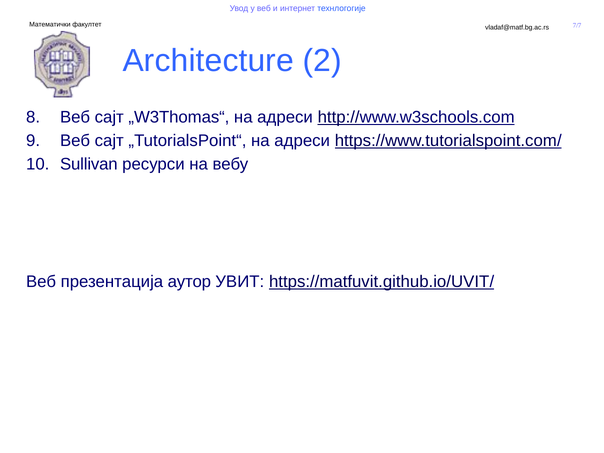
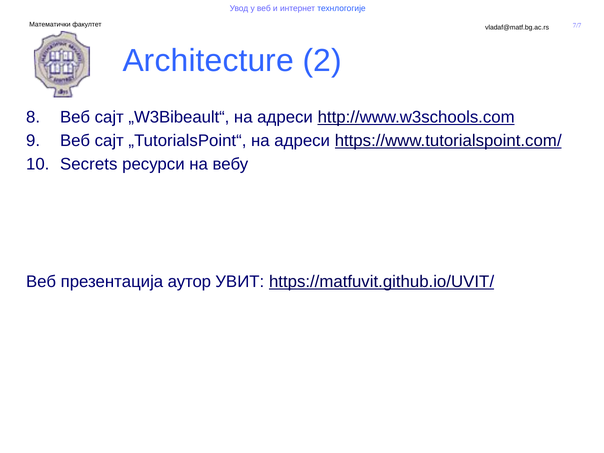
„W3Thomas“: „W3Thomas“ -> „W3Bibeault“ (179, 117)
Sullivan: Sullivan -> Secrets (89, 164)
